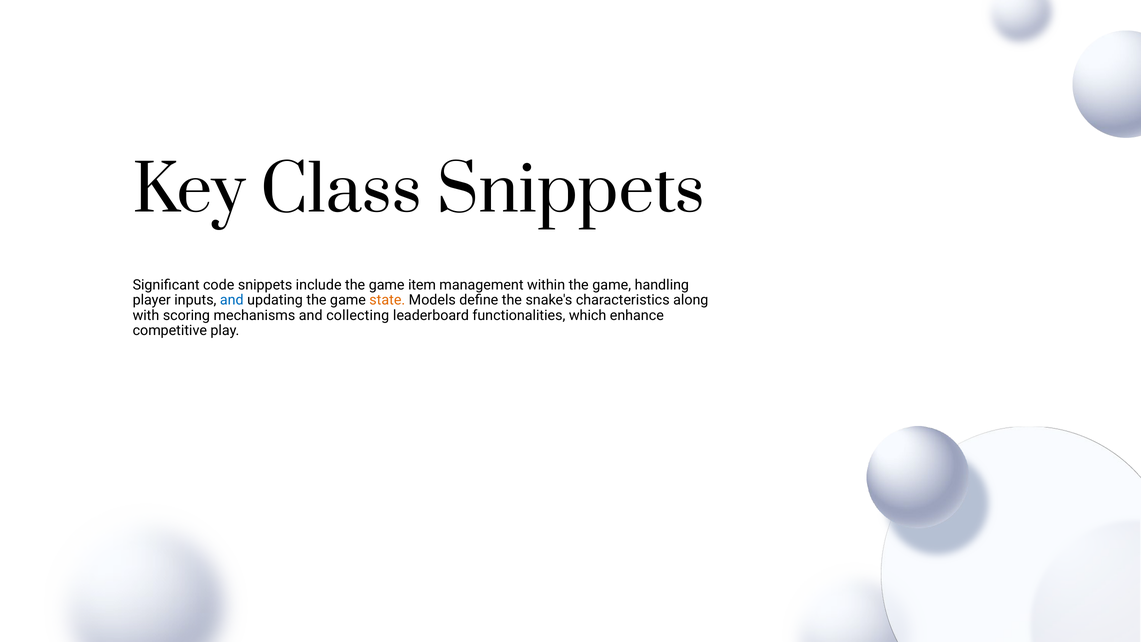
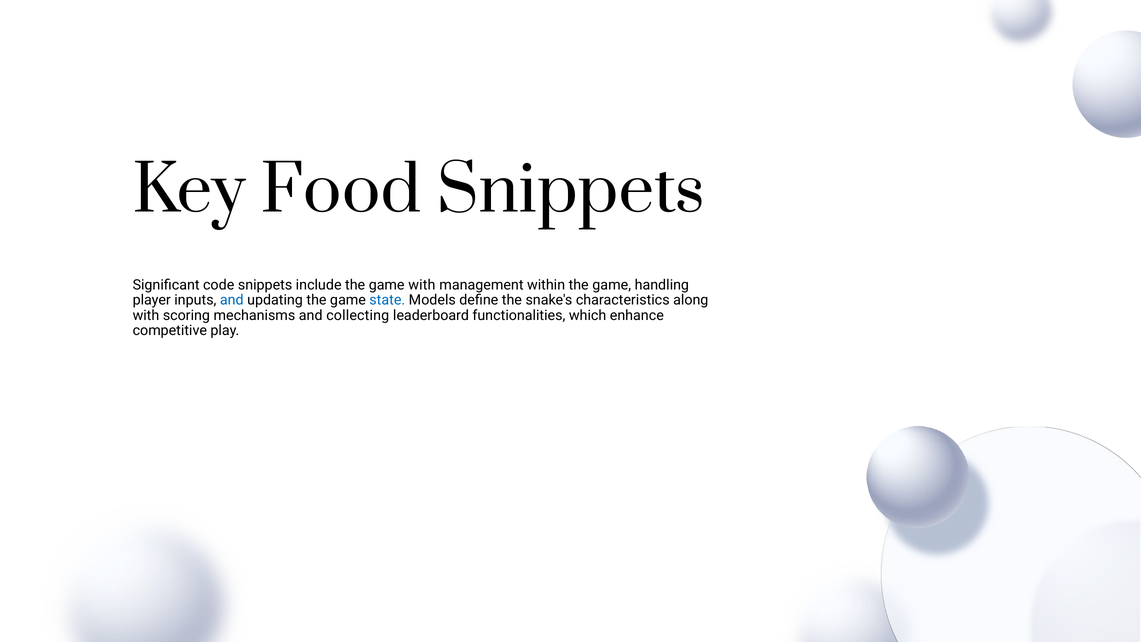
Class: Class -> Food (341, 191)
game item: item -> with (422, 285)
state colour: orange -> blue (387, 300)
